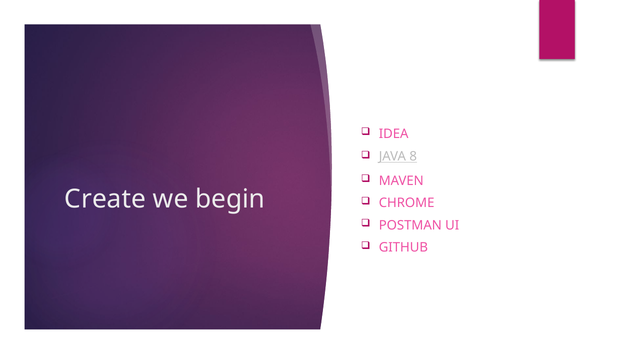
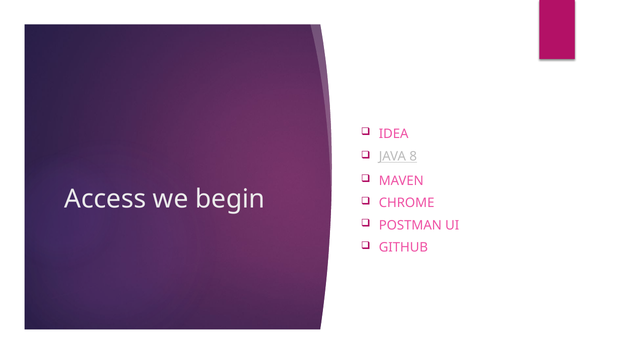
Create: Create -> Access (105, 199)
